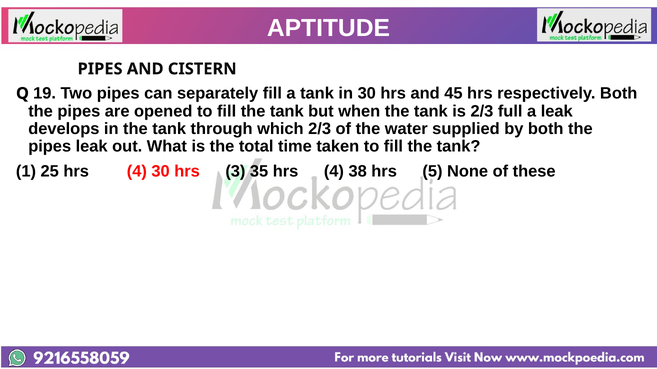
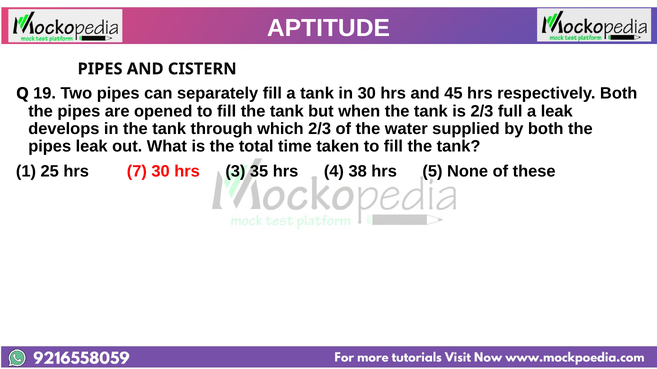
25 hrs 4: 4 -> 7 (137, 171)
